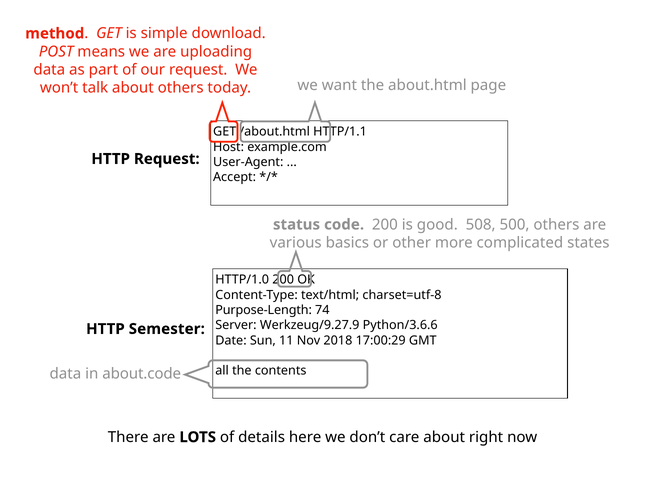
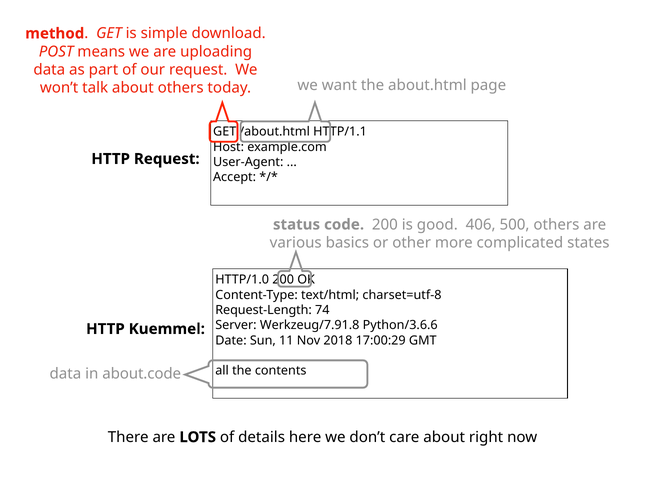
508: 508 -> 406 (481, 224)
Purpose-Length: Purpose-Length -> Request-Length (264, 310)
Werkzeug/9.27.9: Werkzeug/9.27.9 -> Werkzeug/7.91.8 (310, 325)
Semester: Semester -> Kuemmel (167, 329)
